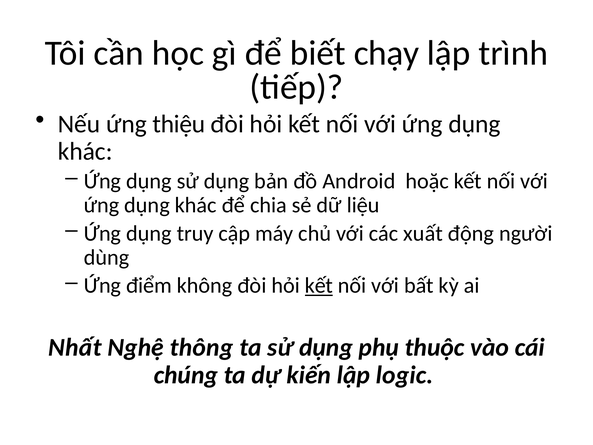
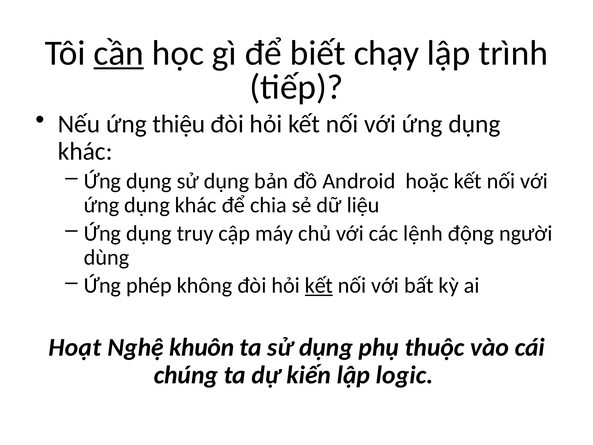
cần underline: none -> present (119, 53)
xuất: xuất -> lệnh (423, 233)
điểm: điểm -> phép (149, 285)
Nhất: Nhất -> Hoạt (75, 347)
thông: thông -> khuôn (202, 347)
